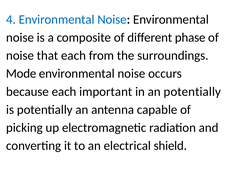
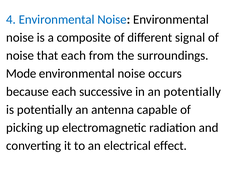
phase: phase -> signal (190, 37)
important: important -> successive (106, 91)
shield: shield -> effect (170, 145)
